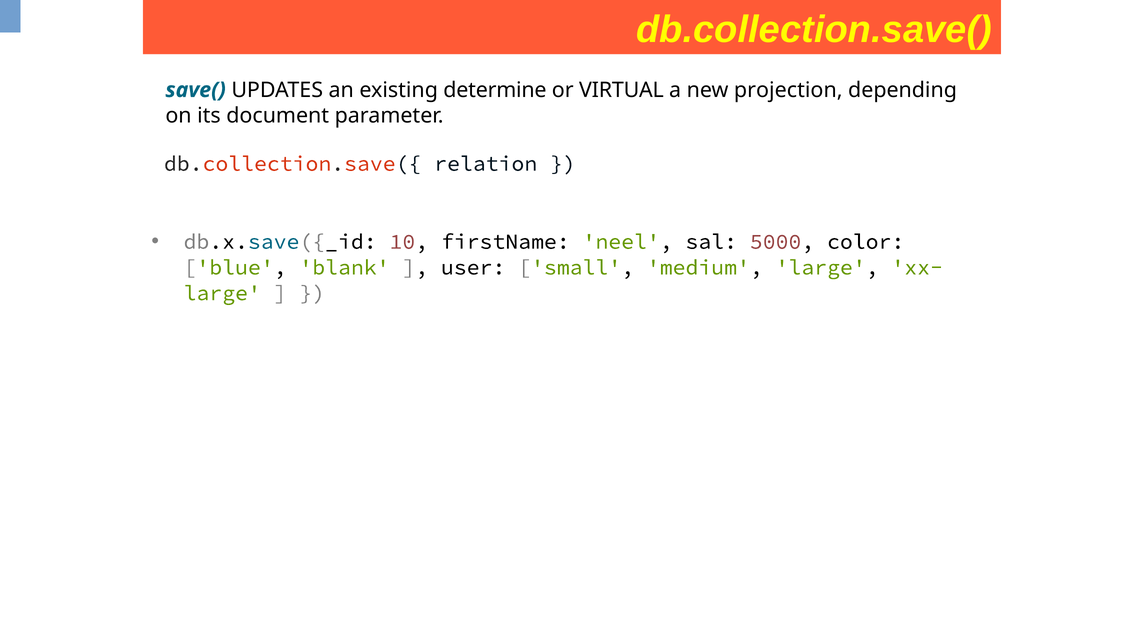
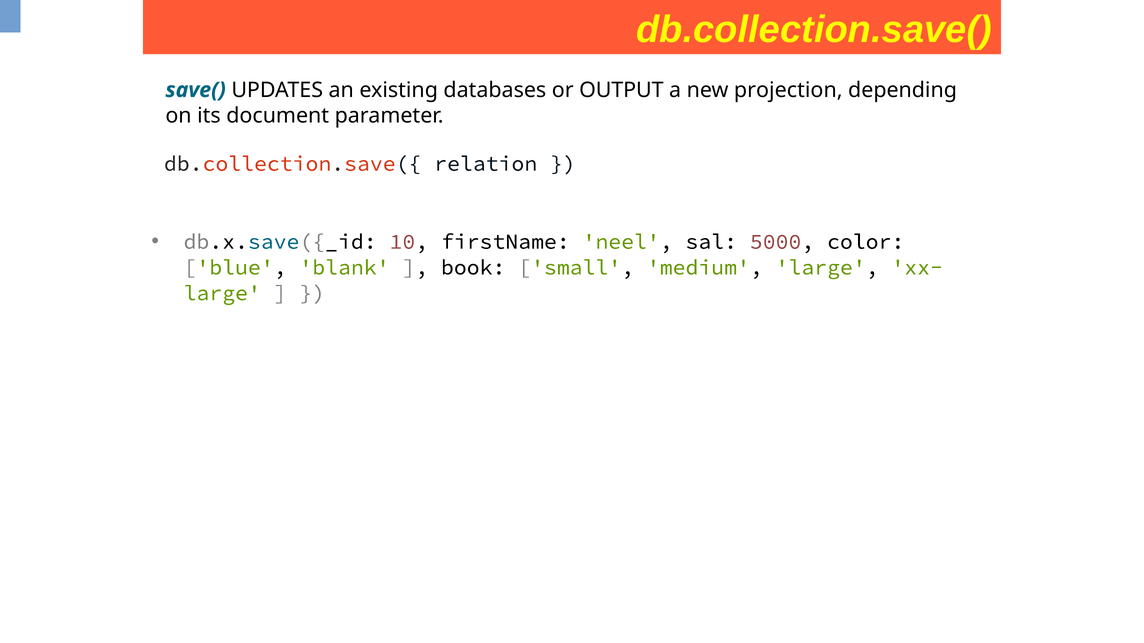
determine: determine -> databases (495, 90)
VIRTUAL: VIRTUAL -> OUTPUT (621, 90)
user: user -> book (473, 268)
